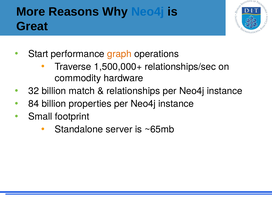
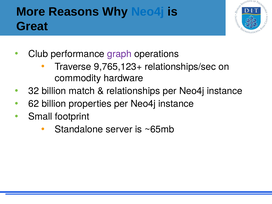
Start: Start -> Club (38, 54)
graph colour: orange -> purple (119, 54)
1,500,000+: 1,500,000+ -> 9,765,123+ (118, 67)
84: 84 -> 62 (34, 104)
